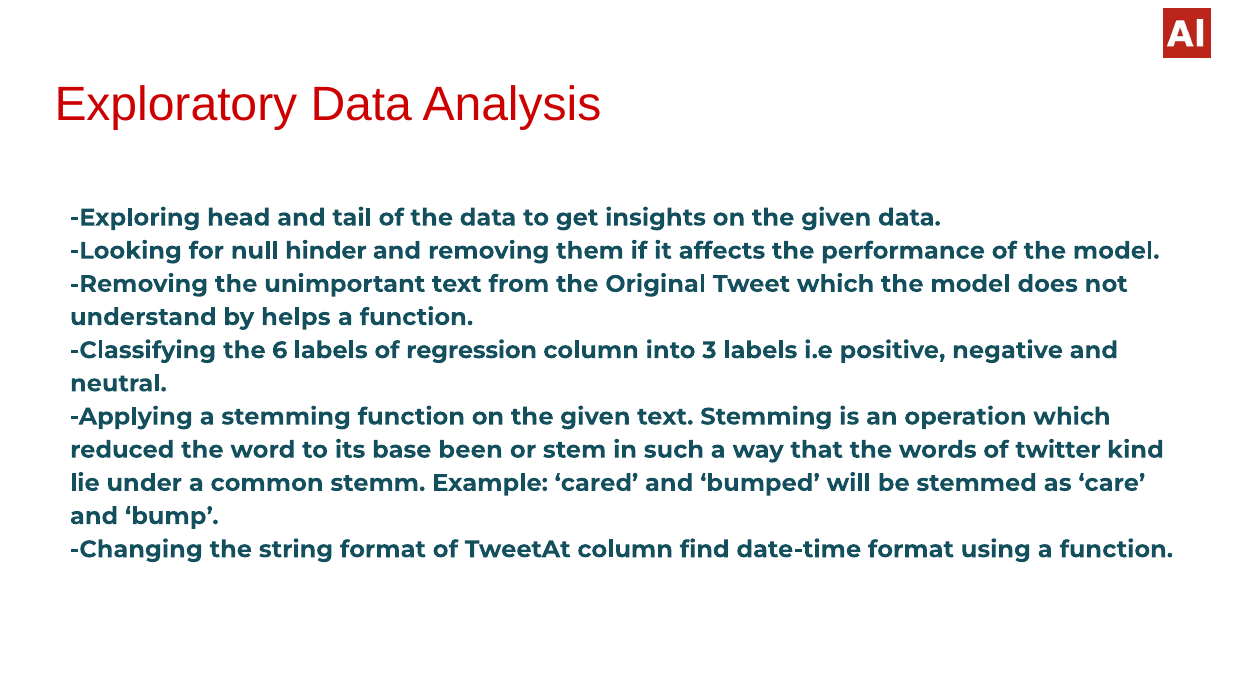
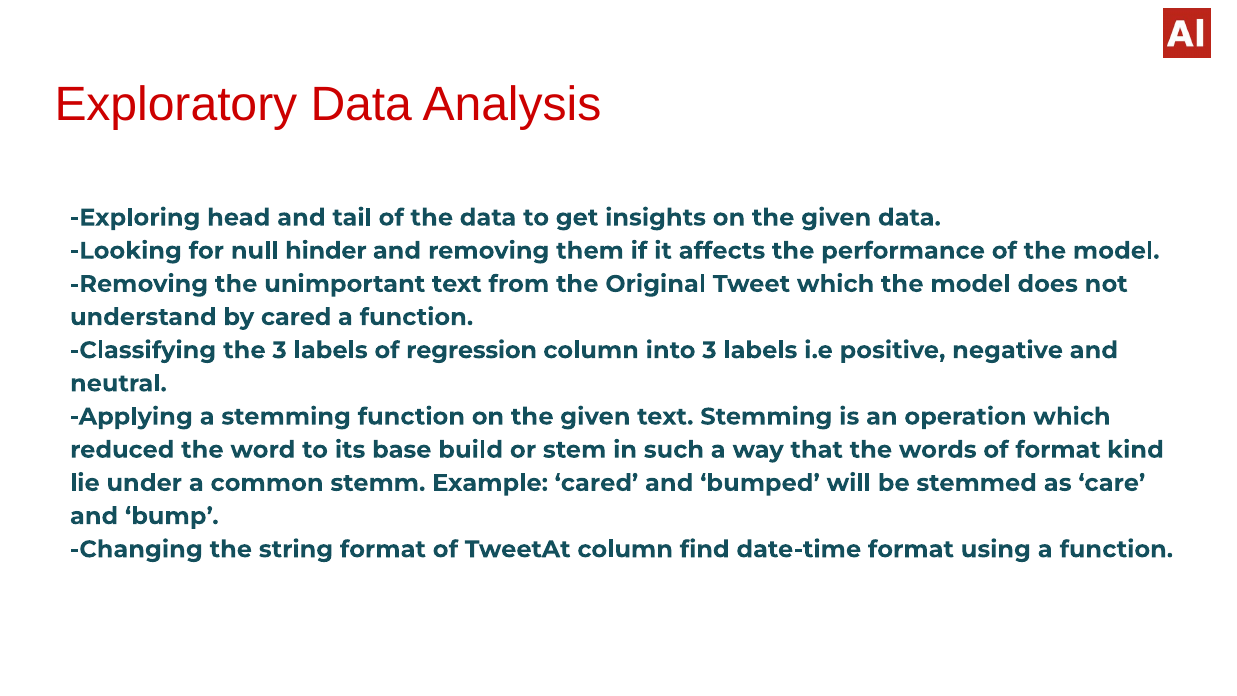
by helps: helps -> cared (296, 317)
the 6: 6 -> 3 (280, 350)
been: been -> build (471, 450)
of twitter: twitter -> format (1058, 450)
